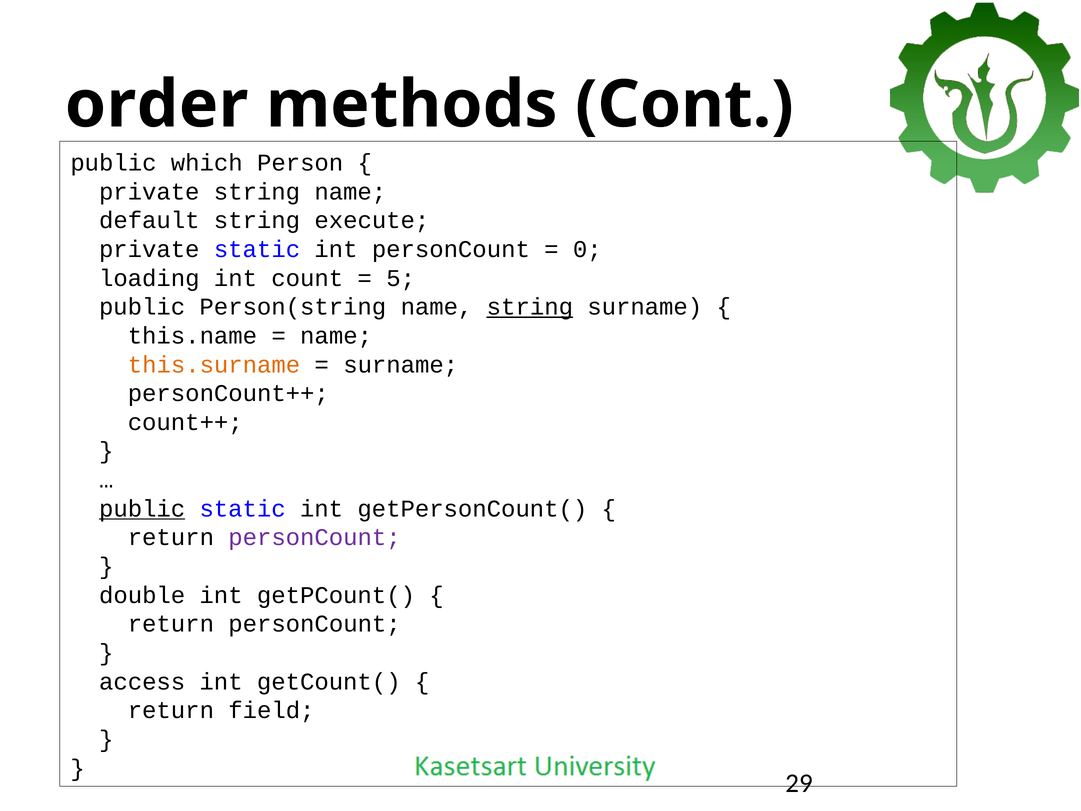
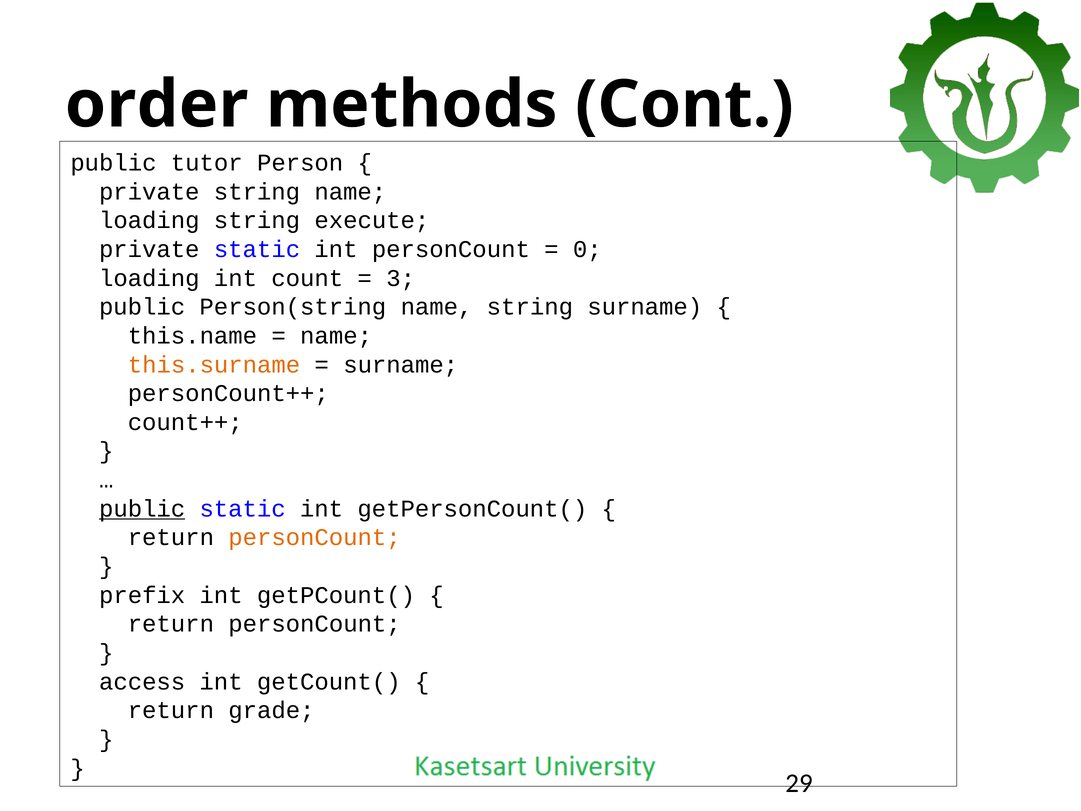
which: which -> tutor (207, 163)
default: default -> loading (149, 220)
5: 5 -> 3 (401, 278)
string underline: present -> none (530, 307)
personCount colour: purple -> orange (314, 537)
double: double -> prefix (142, 595)
field: field -> grade (271, 710)
